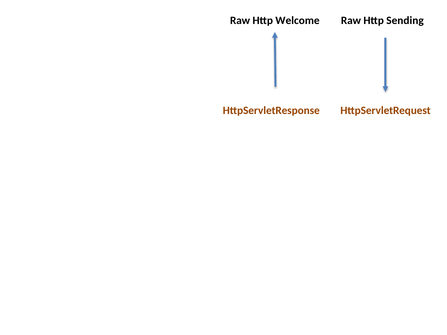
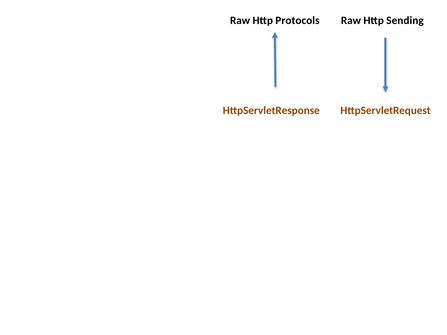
Welcome: Welcome -> Protocols (297, 20)
